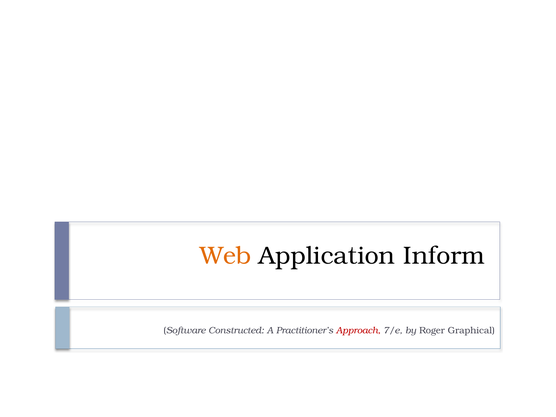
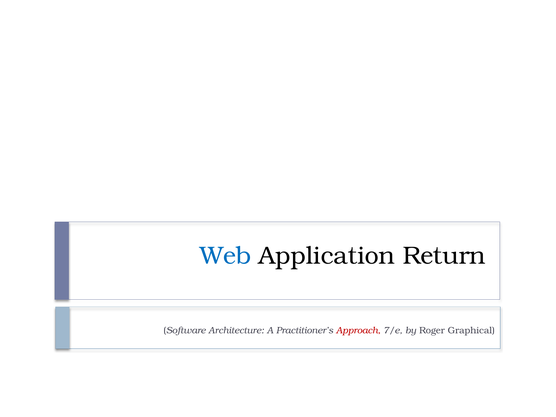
Web colour: orange -> blue (225, 256)
Inform: Inform -> Return (444, 256)
Constructed: Constructed -> Architecture (236, 331)
